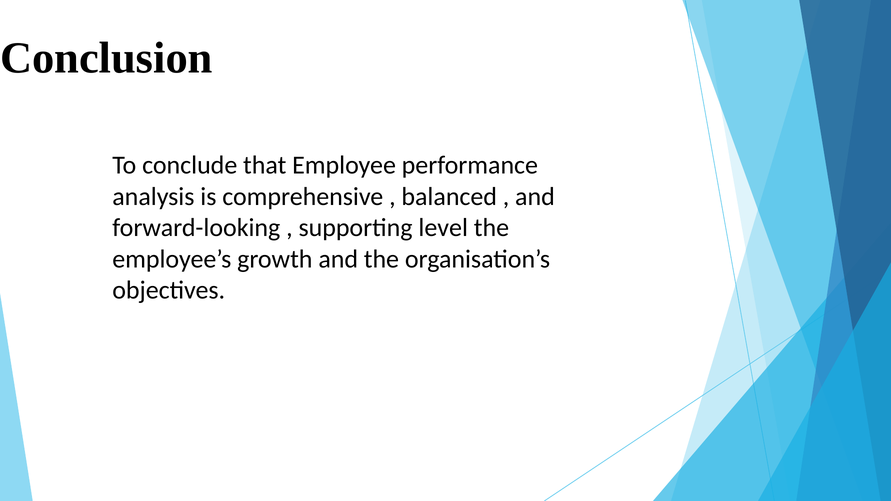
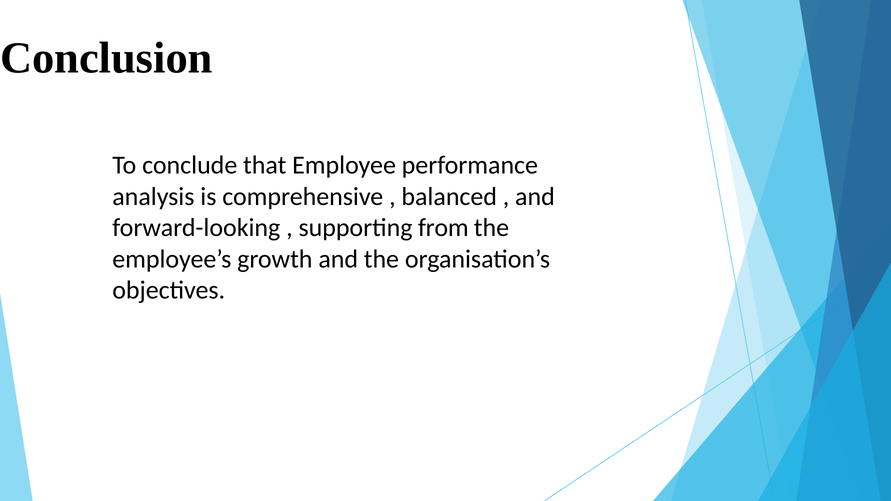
level: level -> from (443, 228)
